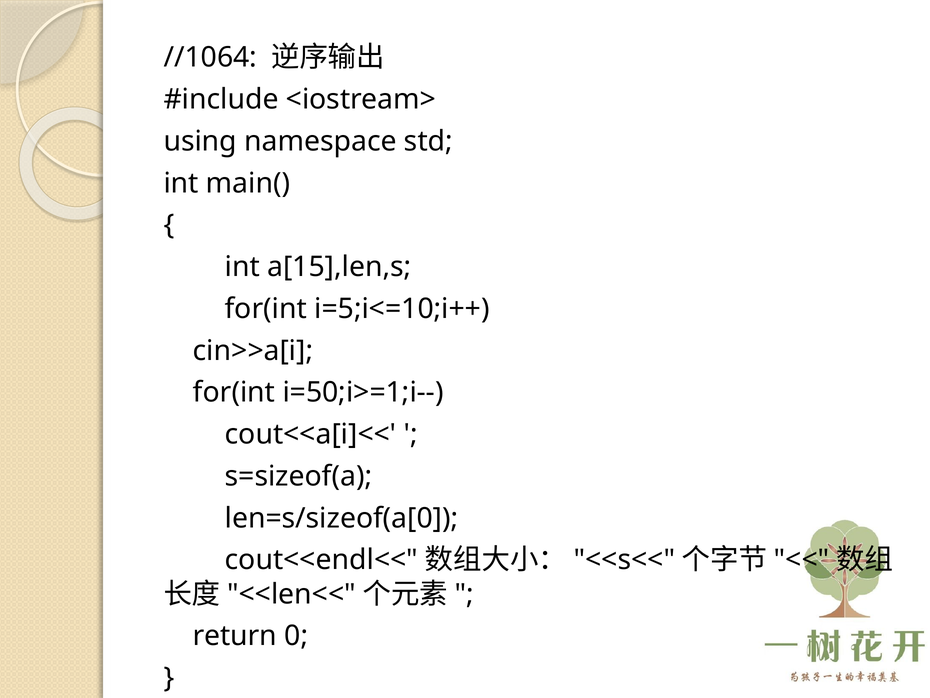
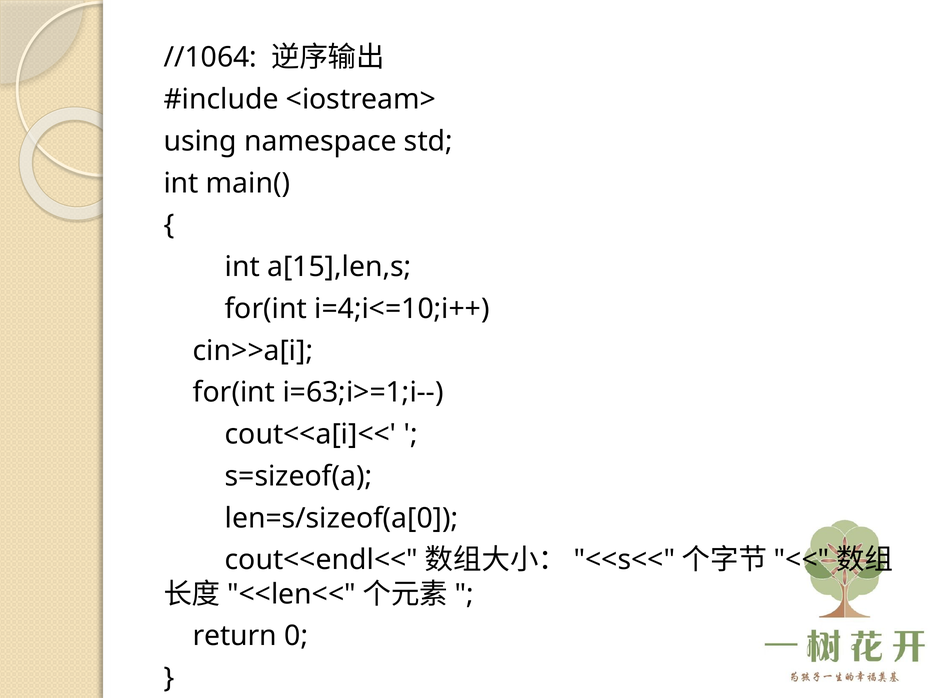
i=5;i<=10;i++: i=5;i<=10;i++ -> i=4;i<=10;i++ (402, 309)
i=50;i>=1;i--: i=50;i>=1;i-- -> i=63;i>=1;i-- (363, 392)
